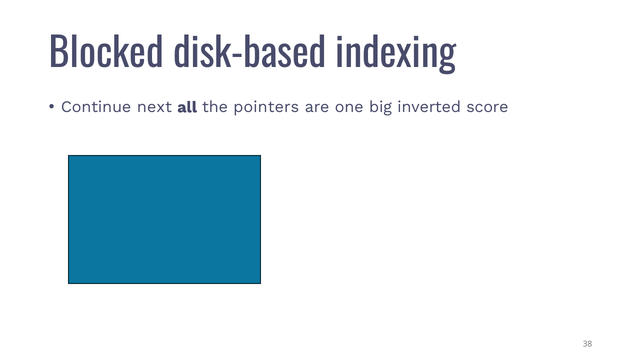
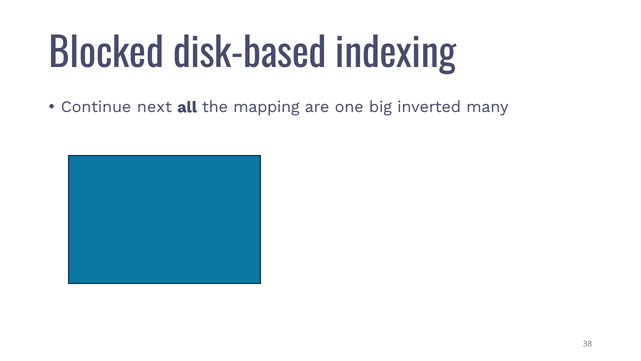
pointers: pointers -> mapping (266, 107)
score: score -> many (487, 107)
